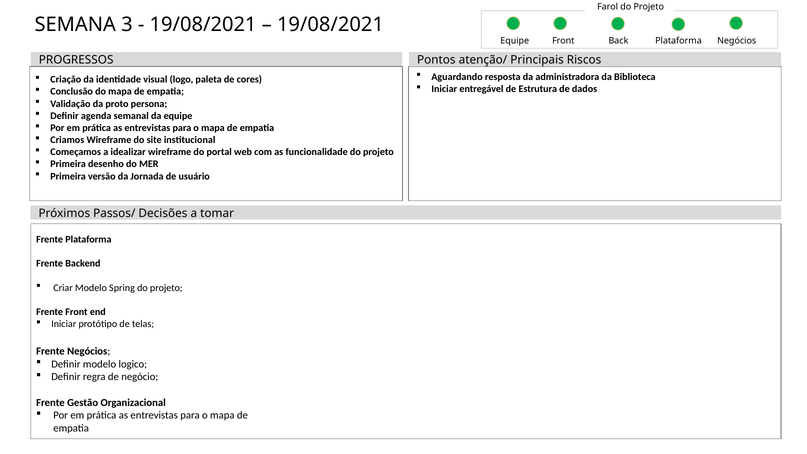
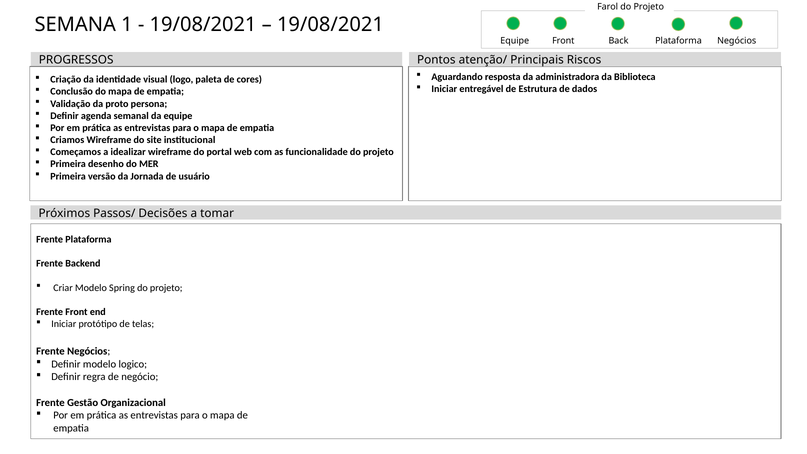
3: 3 -> 1 (127, 25)
